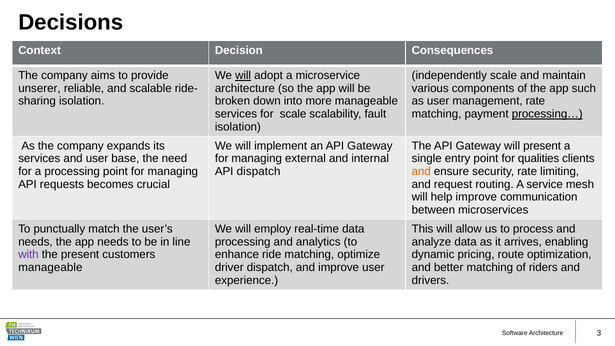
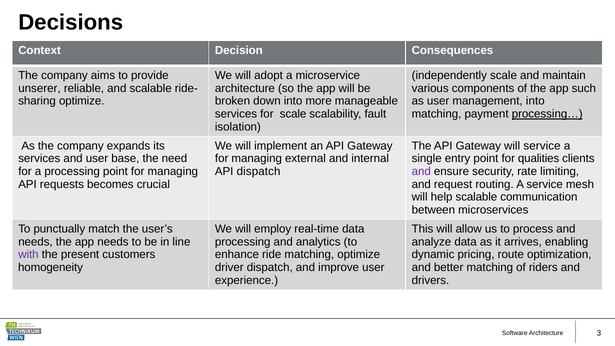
will underline: present -> none (243, 75)
isolation: isolation -> optimize (82, 101)
management rate: rate -> into (535, 101)
will present: present -> service (542, 146)
and colour: orange -> purple (421, 171)
help improve: improve -> scalable (476, 197)
manageable: manageable -> homogeneity (50, 267)
